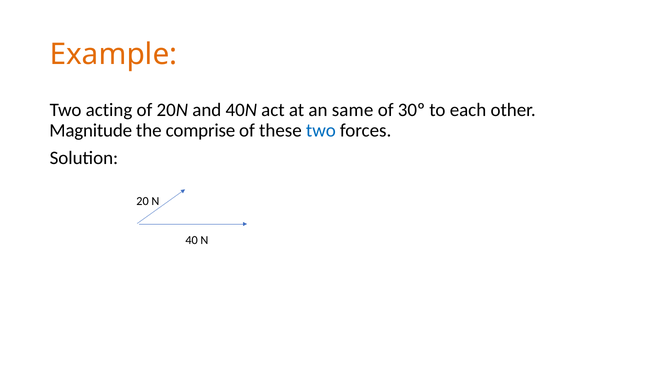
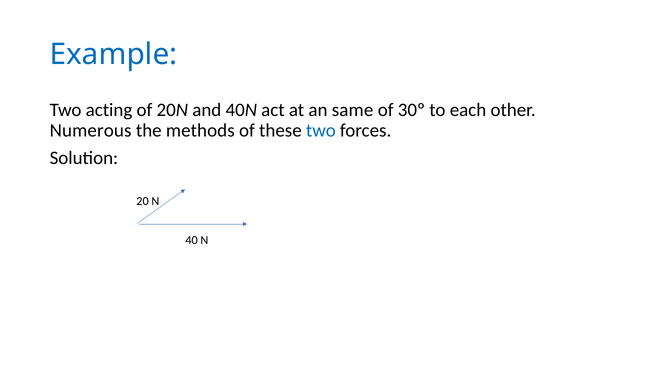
Example colour: orange -> blue (114, 55)
Magnitude: Magnitude -> Numerous (91, 131)
comprise: comprise -> methods (200, 131)
